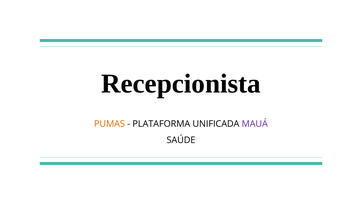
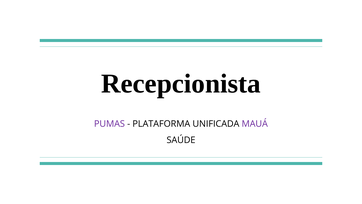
PUMAS colour: orange -> purple (109, 124)
